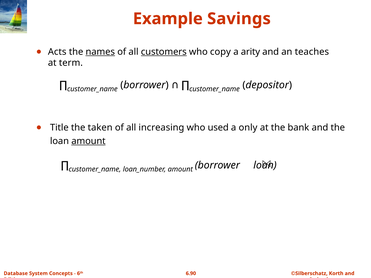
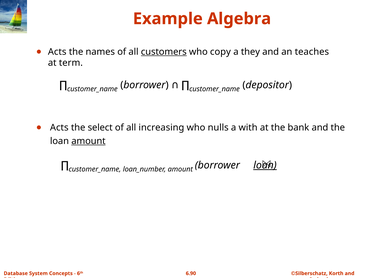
Savings: Savings -> Algebra (239, 19)
names underline: present -> none (100, 52)
arity: arity -> they (250, 52)
Title: Title -> Acts (59, 128)
taken: taken -> select (100, 128)
used: used -> nulls (218, 128)
only: only -> with (248, 128)
loan underline: none -> present (265, 165)
